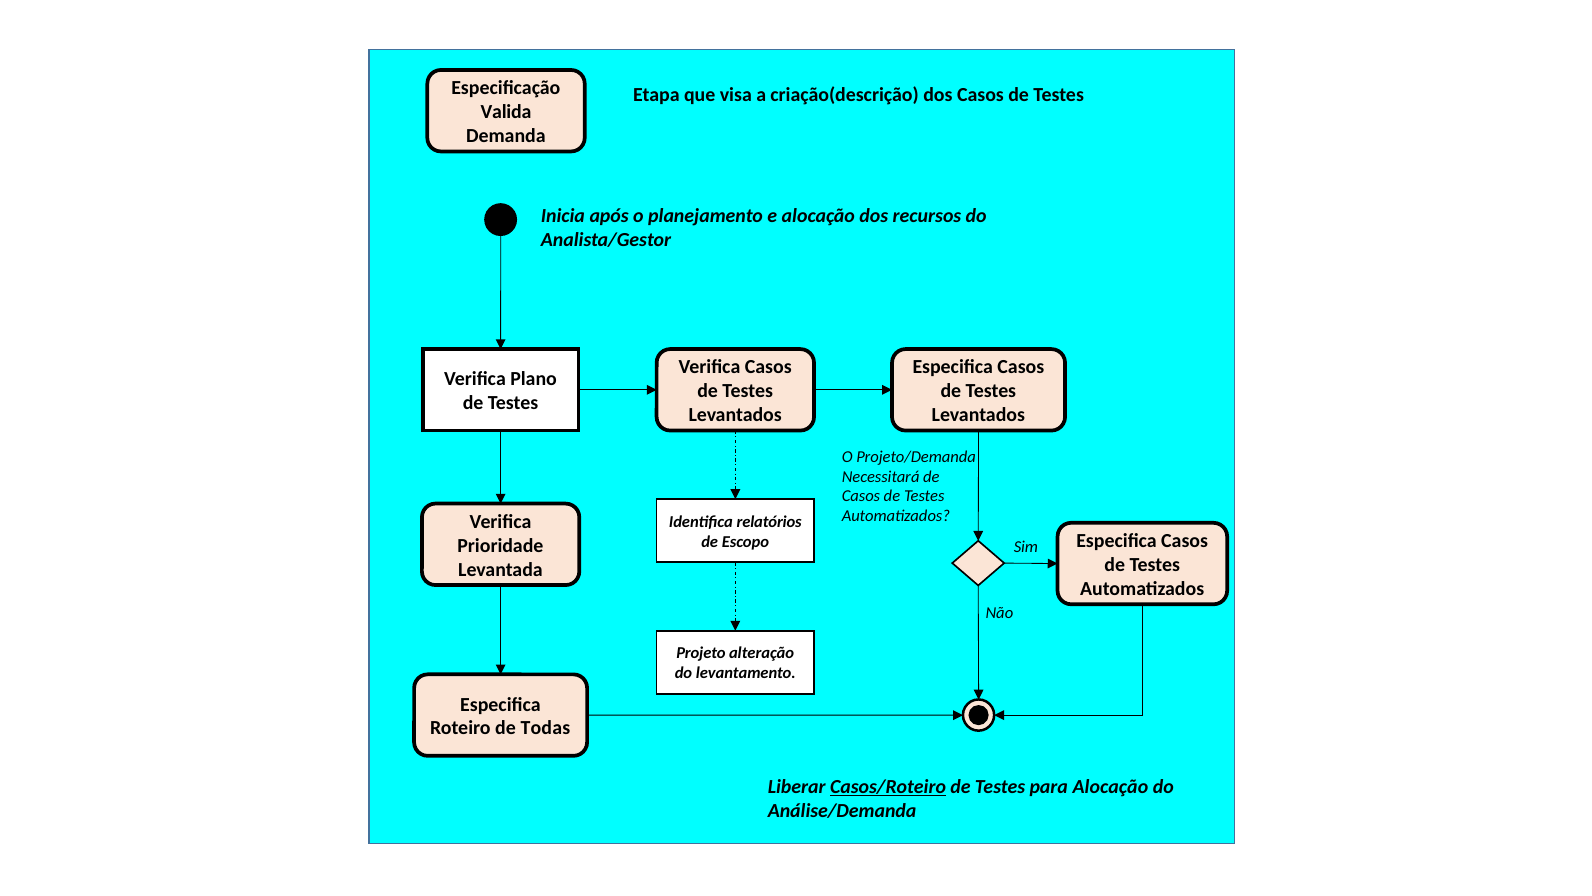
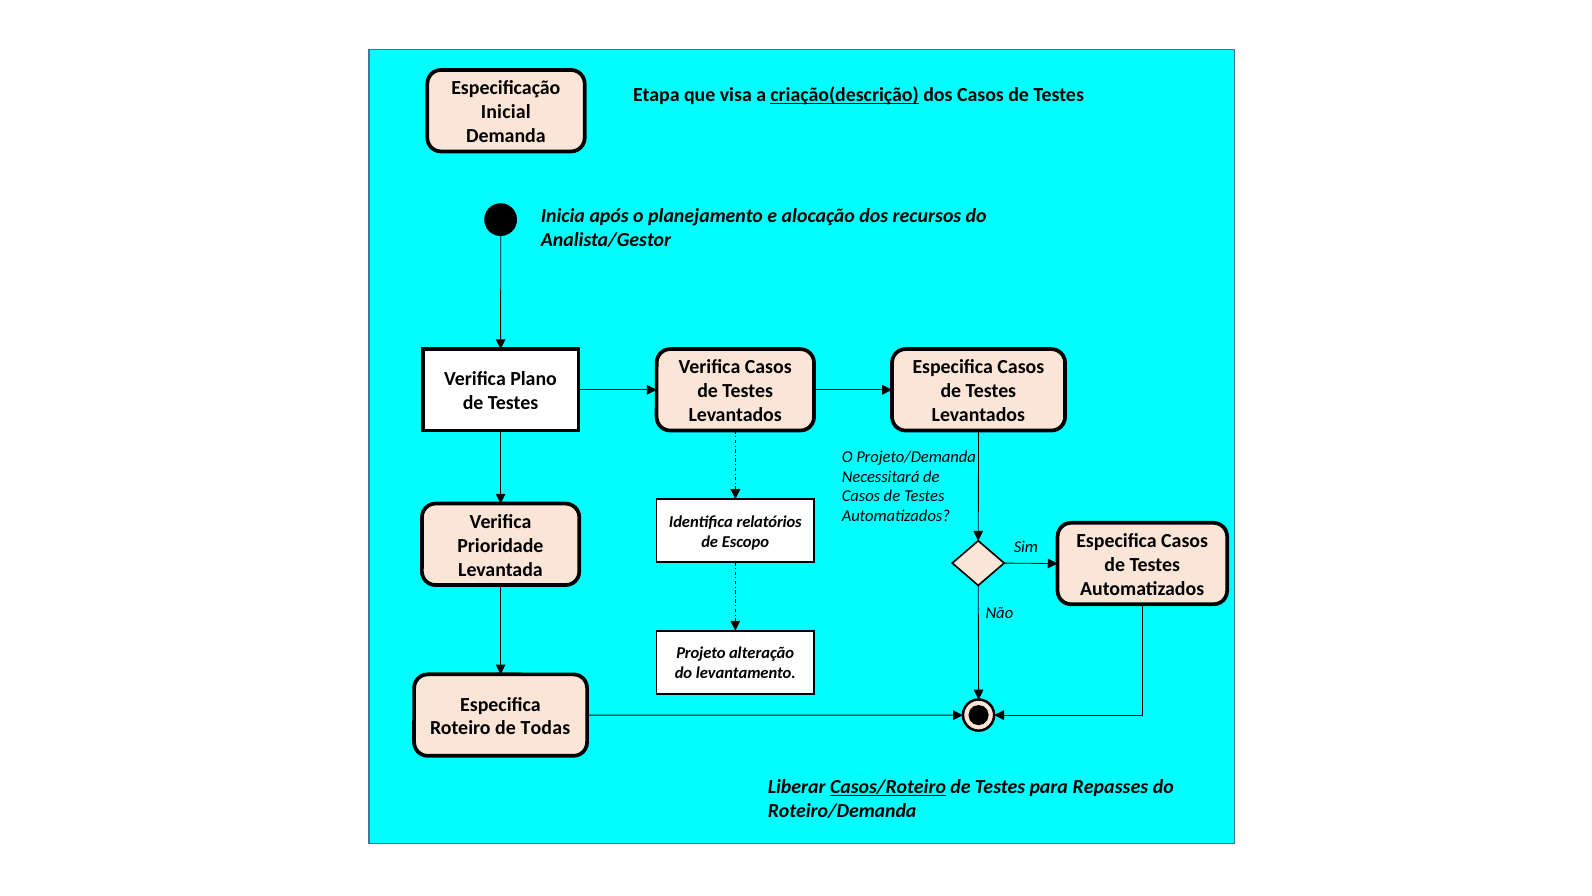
criação(descrição underline: none -> present (845, 95)
Valida: Valida -> Inicial (506, 112)
para Alocação: Alocação -> Repasses (1110, 786)
Análise/Demanda: Análise/Demanda -> Roteiro/Demanda (842, 810)
